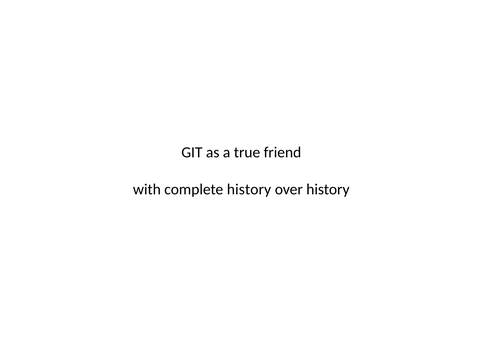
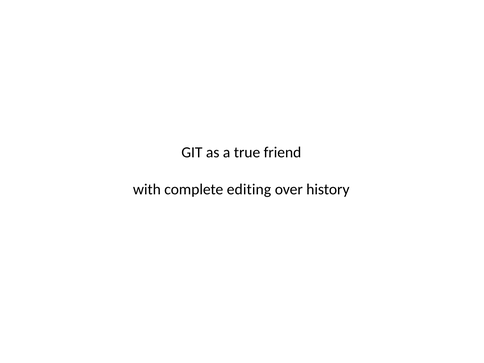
complete history: history -> editing (249, 189)
